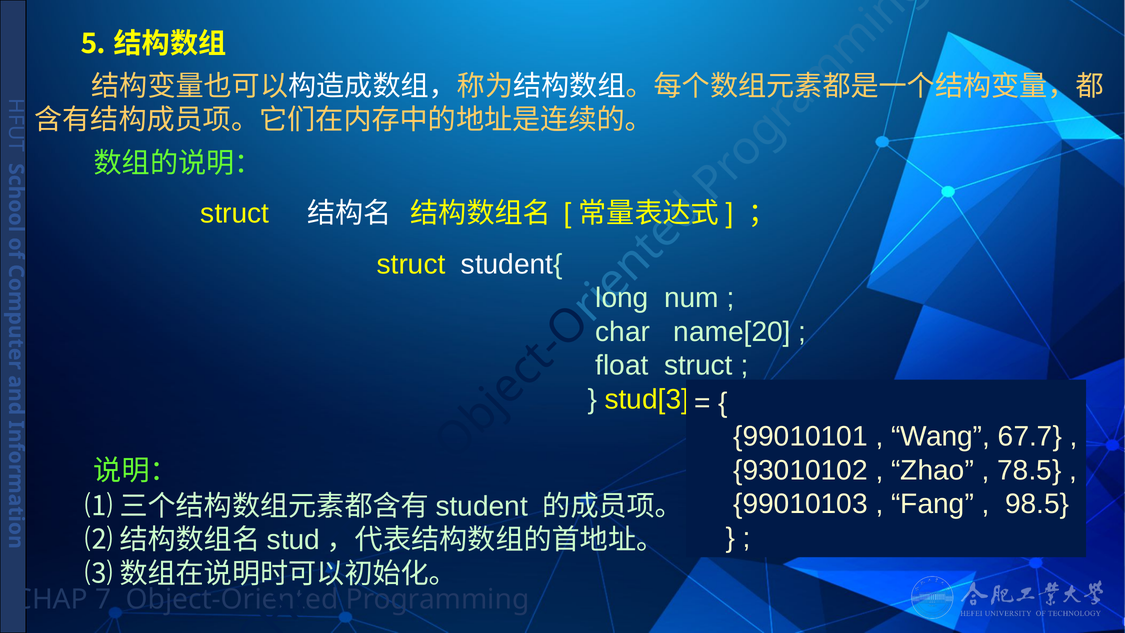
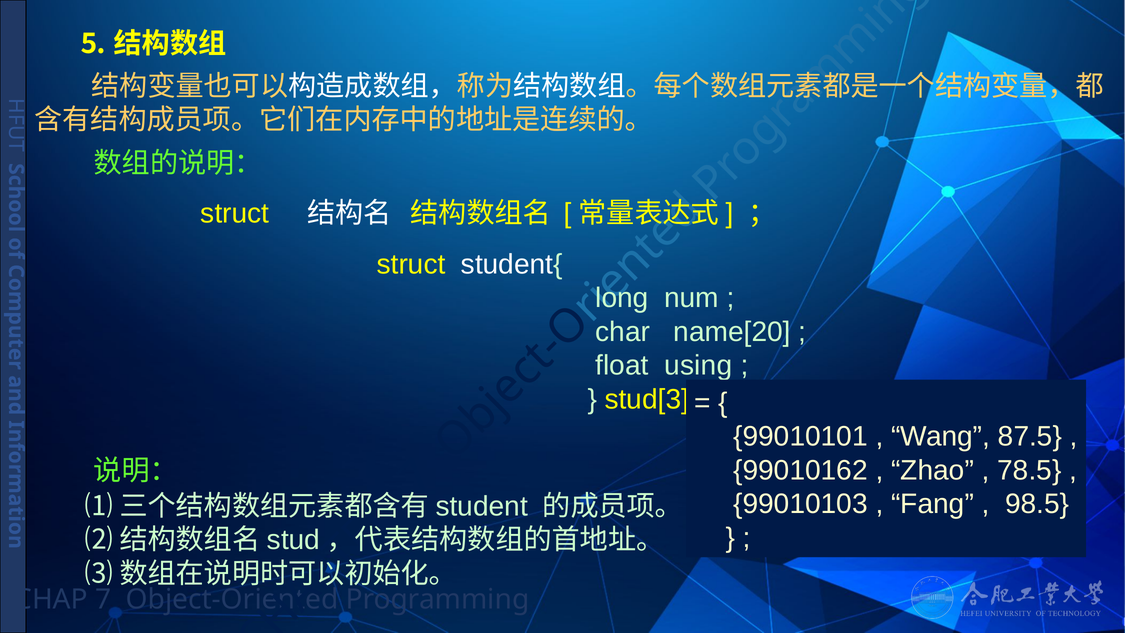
float struct: struct -> using (698, 366)
67.7: 67.7 -> 87.5 (1030, 437)
93010102: 93010102 -> 99010162 (801, 470)
